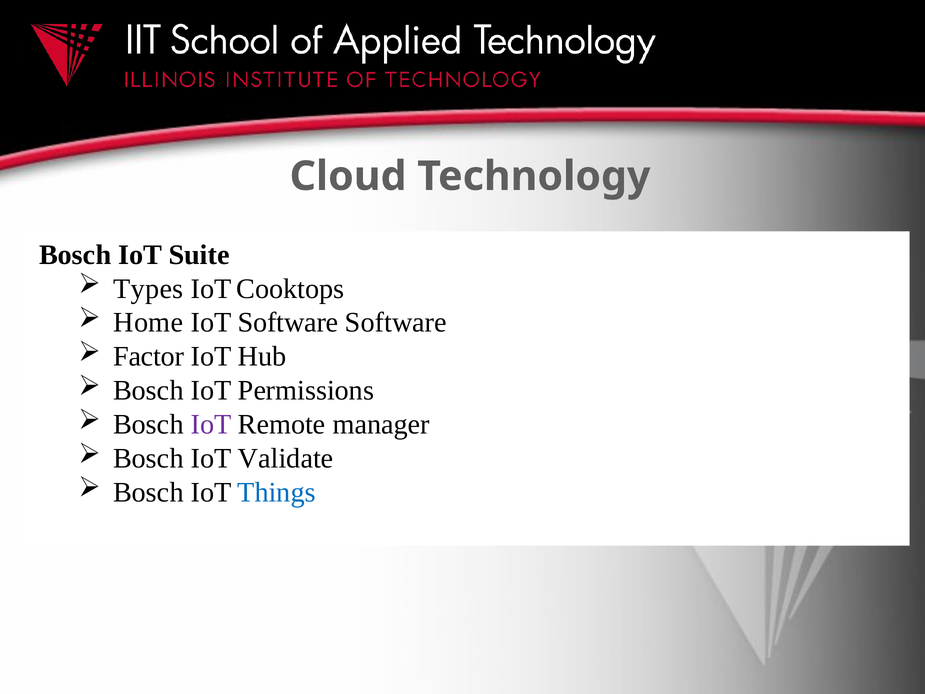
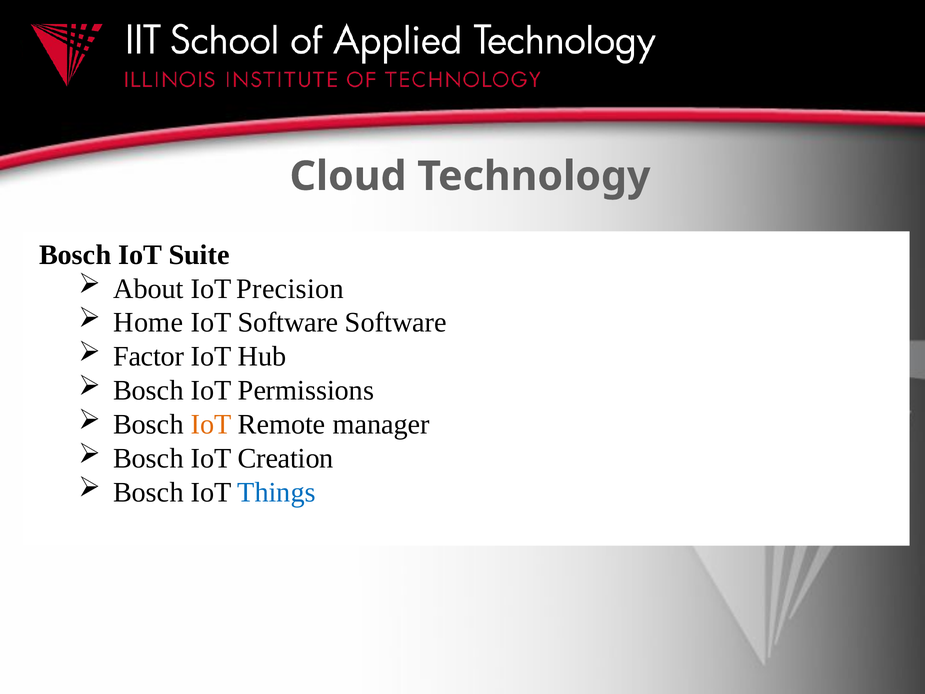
Types: Types -> About (148, 289)
Cooktops: Cooktops -> Precision (290, 289)
IoT colour: purple -> orange (211, 424)
Validate: Validate -> Creation (286, 458)
